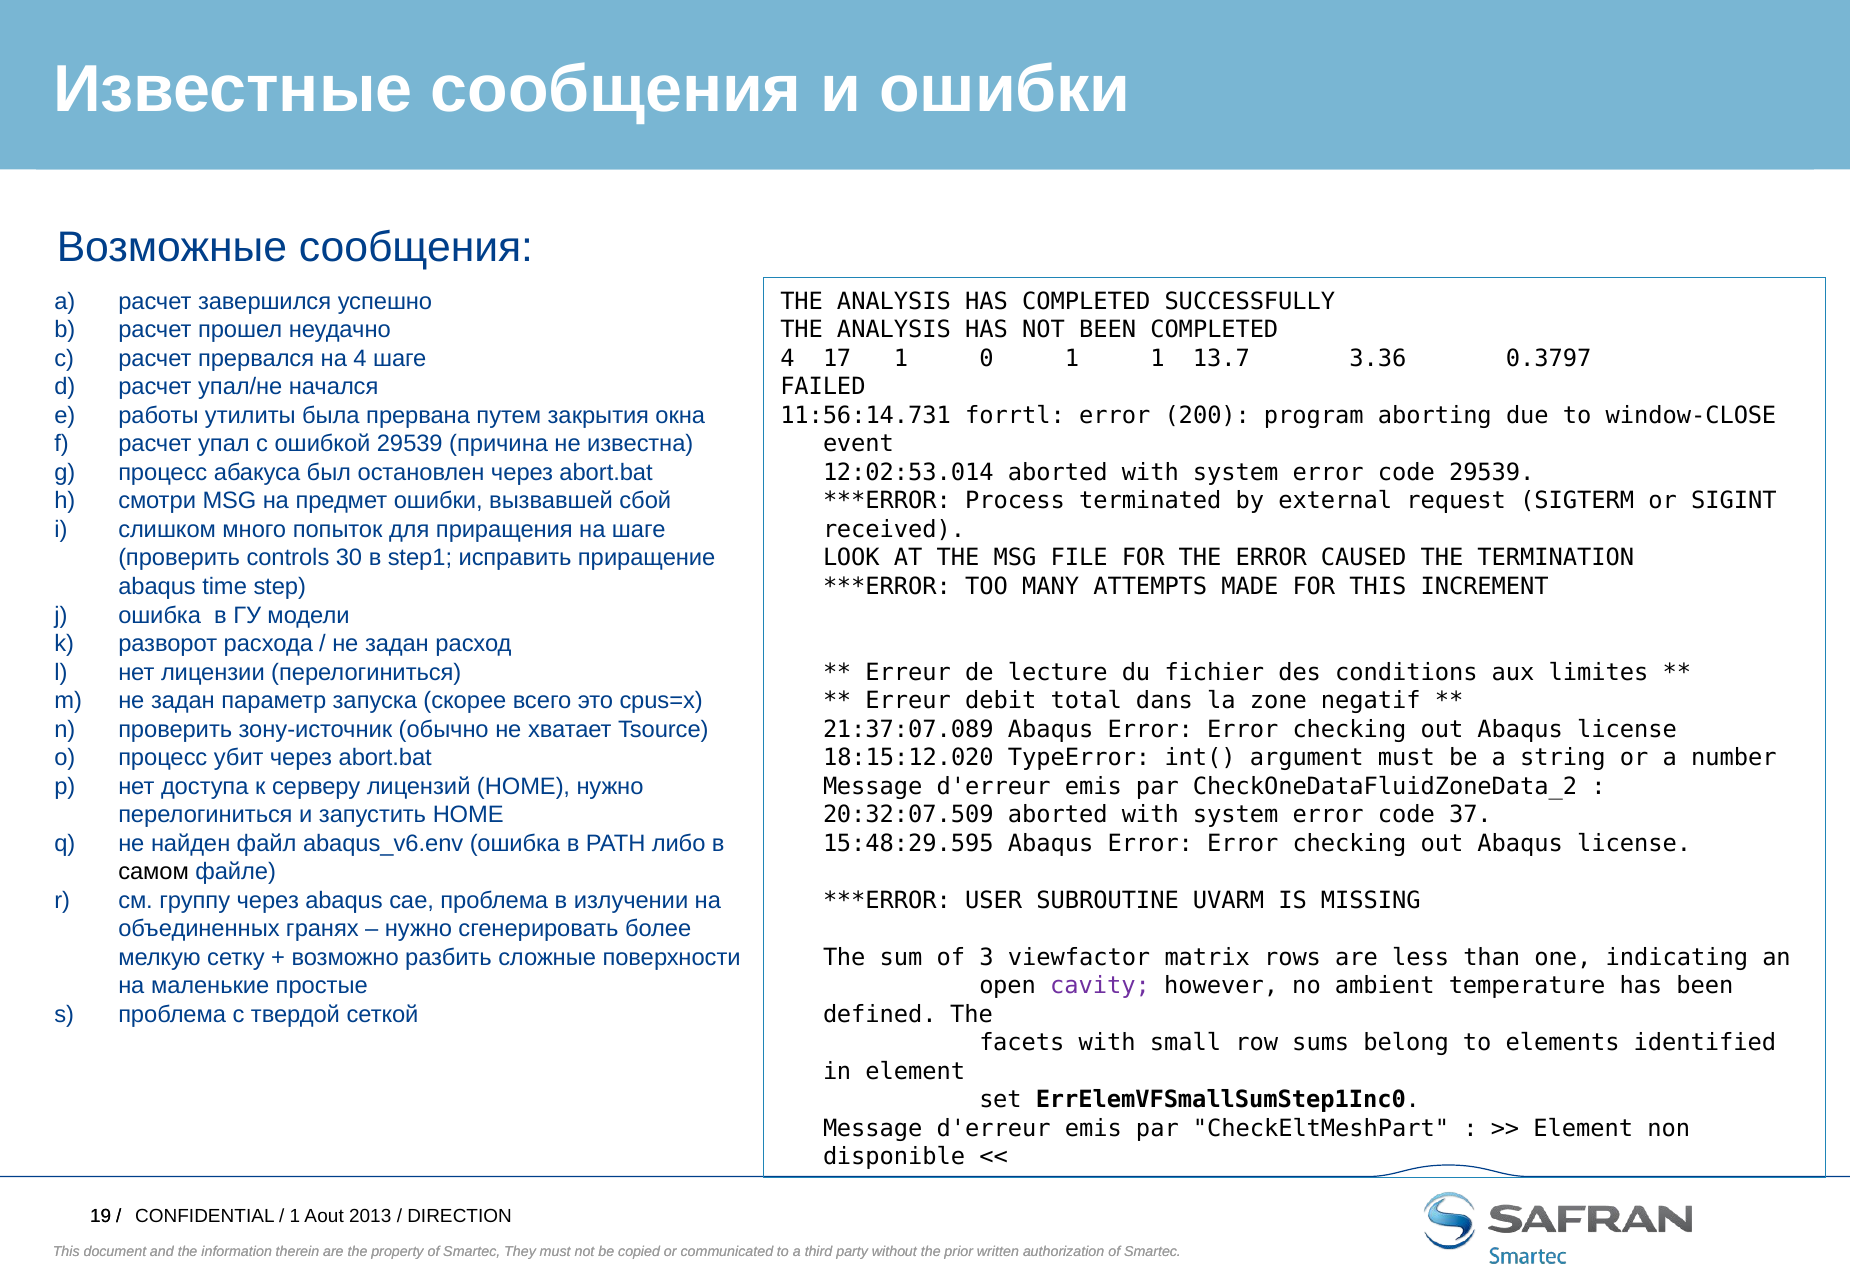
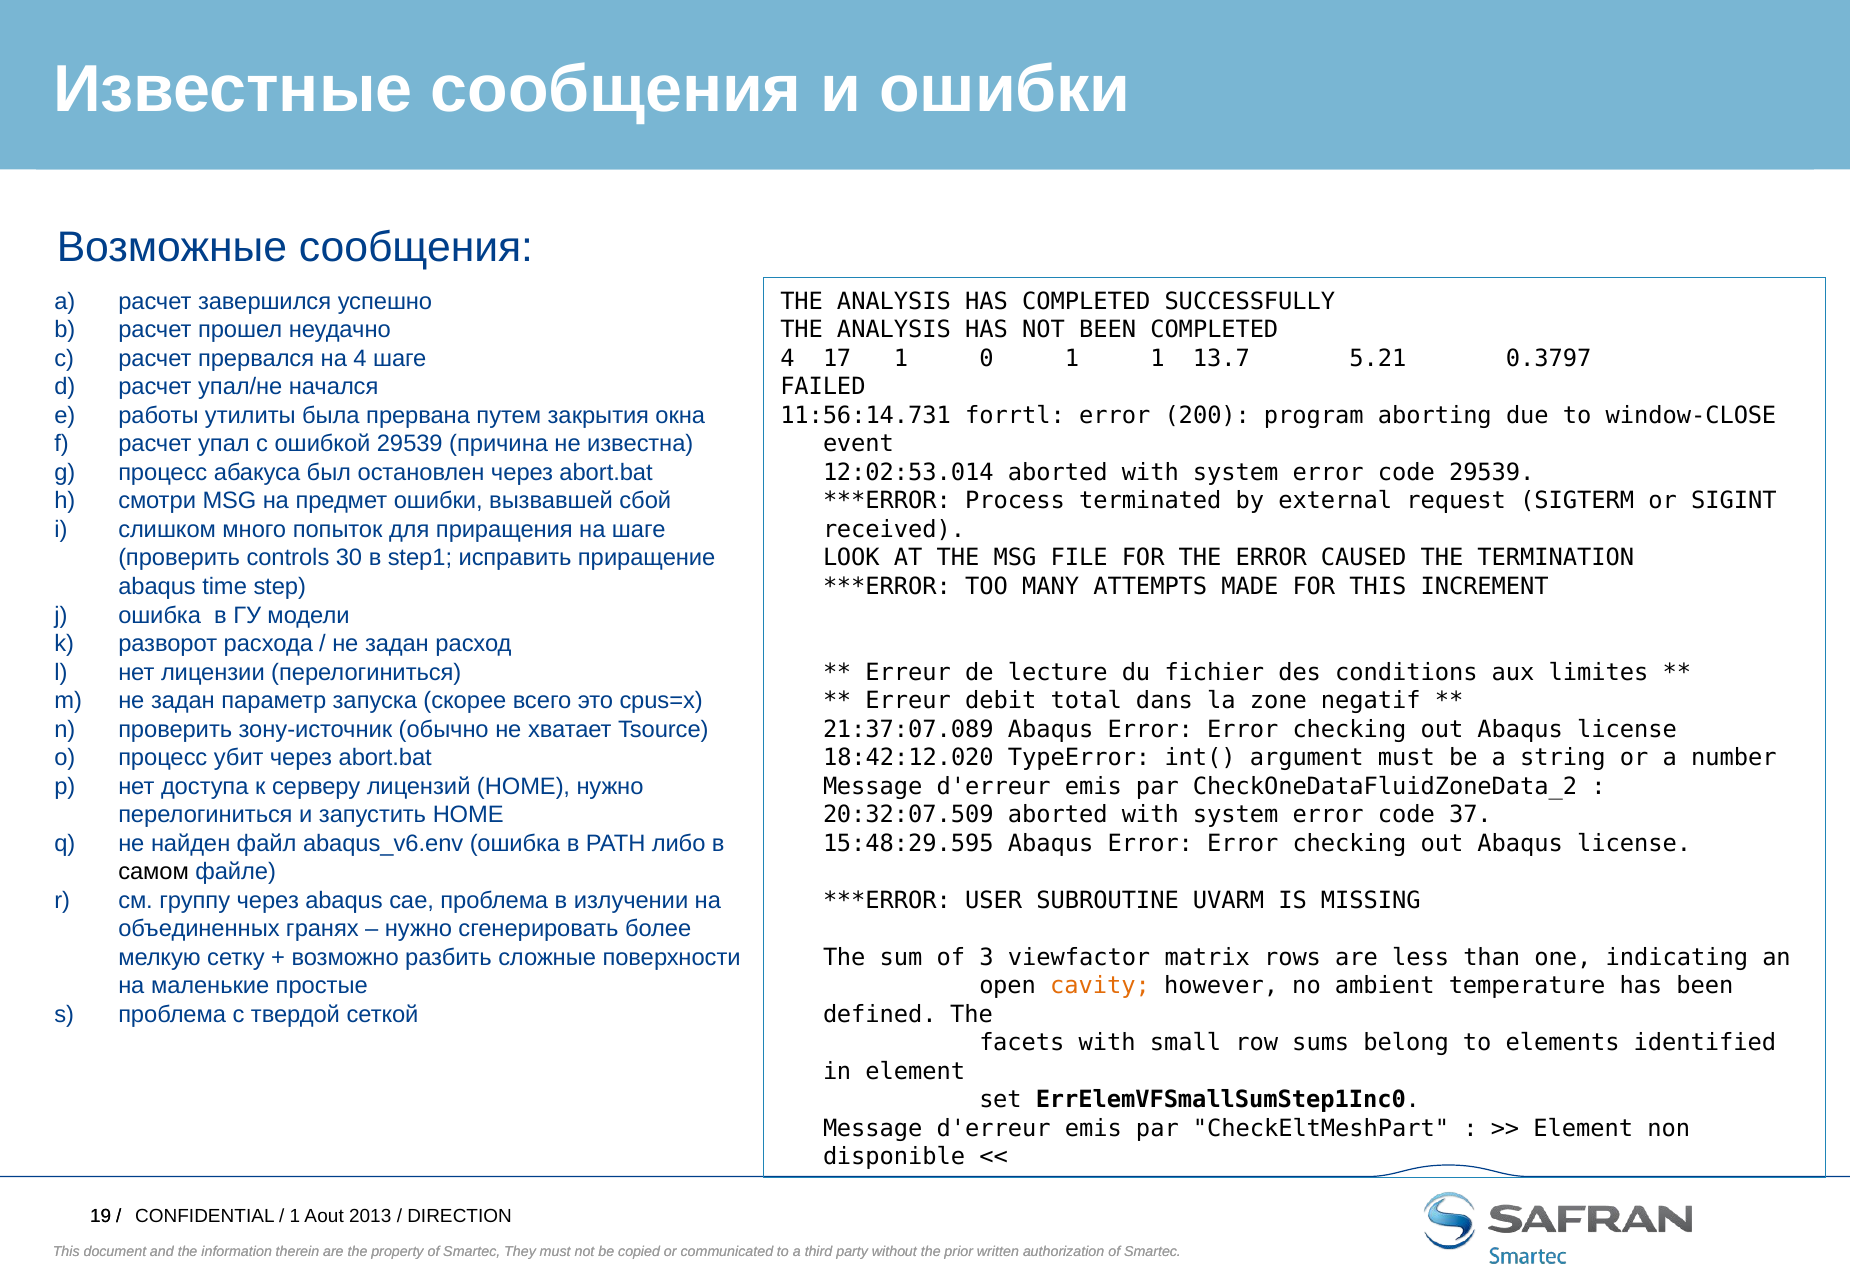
3.36: 3.36 -> 5.21 (1378, 359)
18:15:12.020: 18:15:12.020 -> 18:42:12.020 (908, 758)
cavity colour: purple -> orange (1100, 986)
